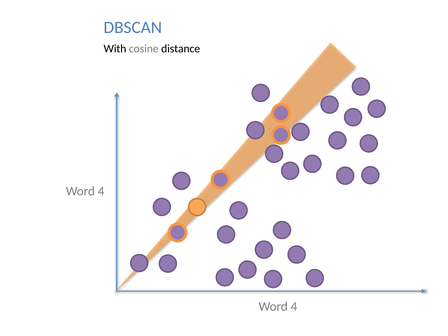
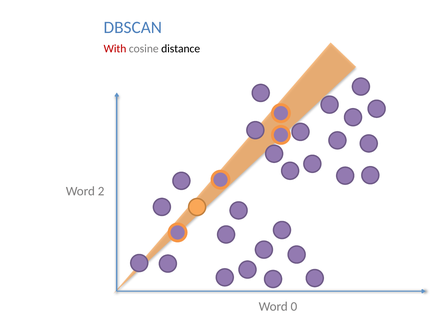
With colour: black -> red (115, 49)
4: 4 -> 2 (101, 191)
4: 4 -> 0 (294, 307)
